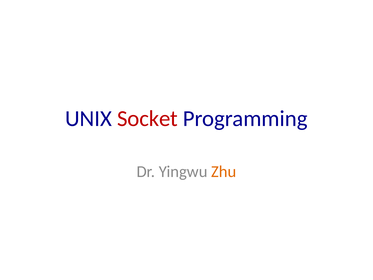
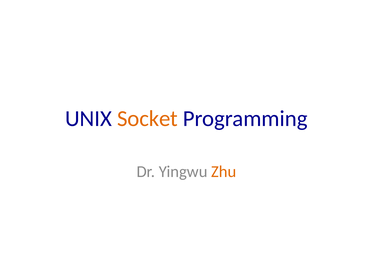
Socket colour: red -> orange (147, 118)
